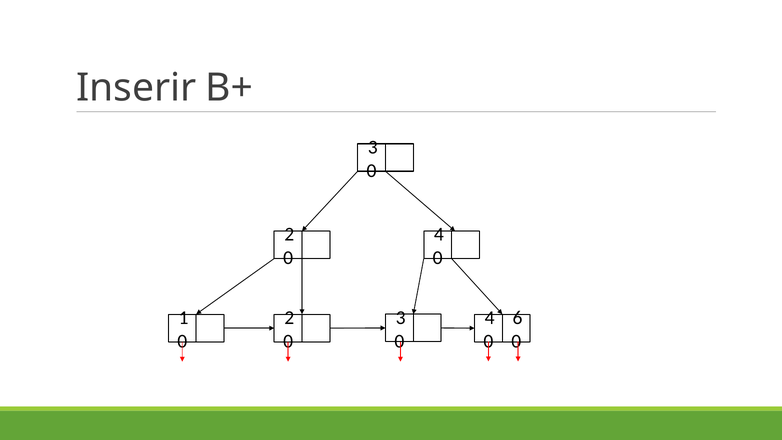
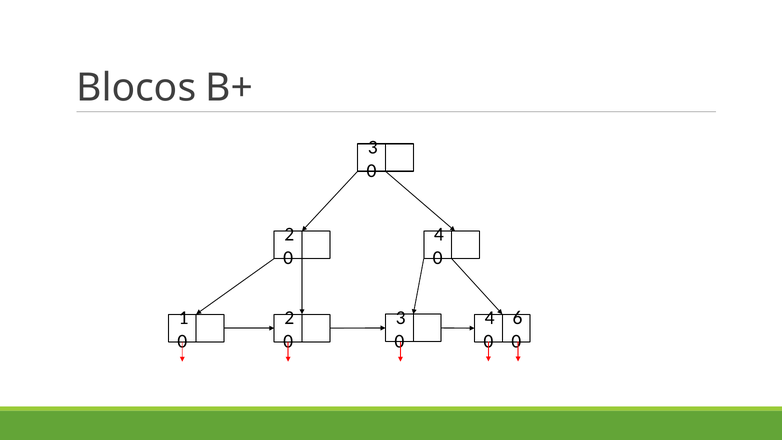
Inserir: Inserir -> Blocos (136, 88)
